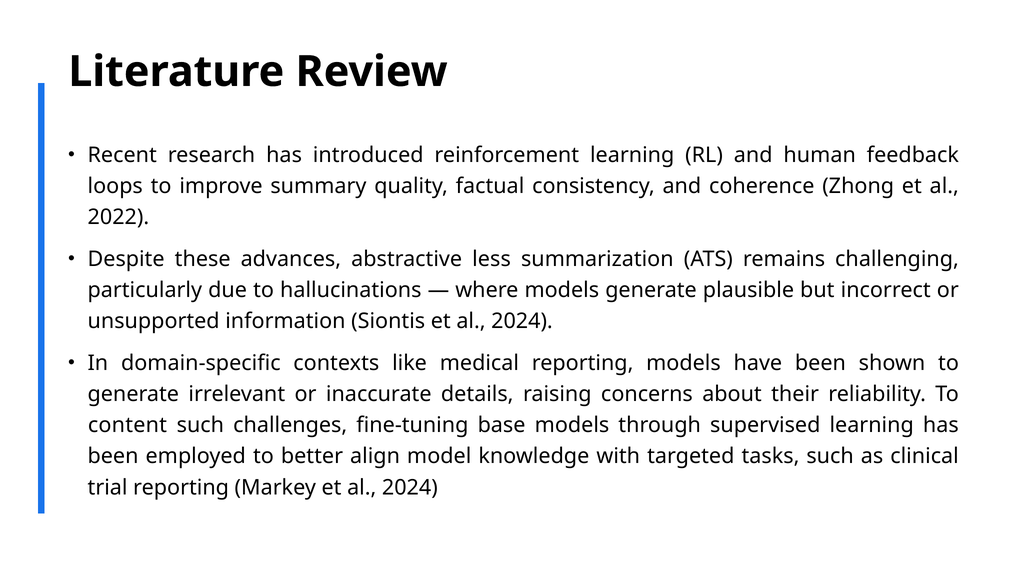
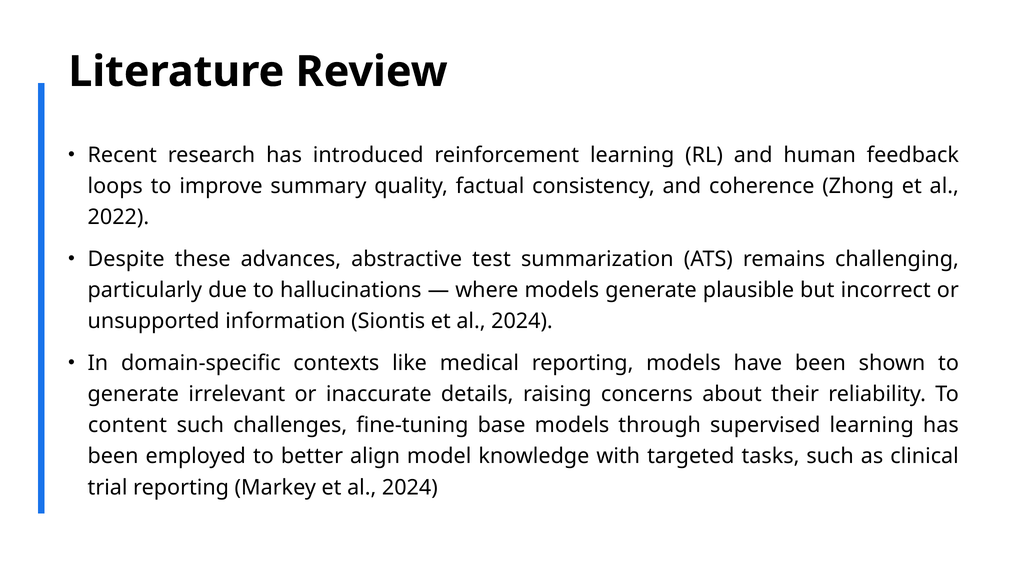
less: less -> test (491, 259)
